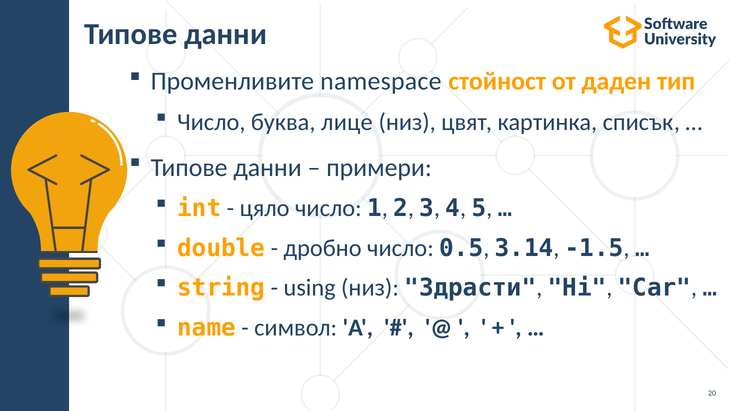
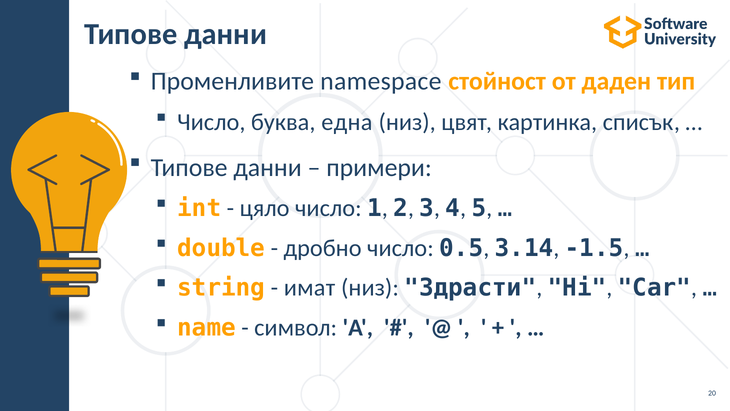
лице: лице -> една (347, 122)
using: using -> имат (309, 288)
